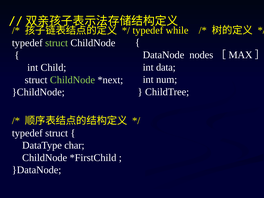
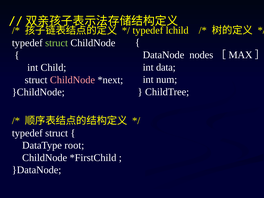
while: while -> lchild (177, 30)
ChildNode colour: light green -> pink (72, 80)
char: char -> root (74, 145)
